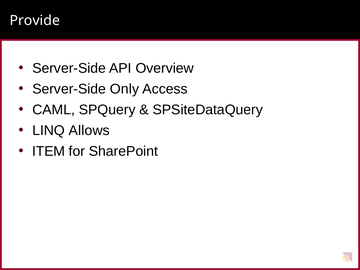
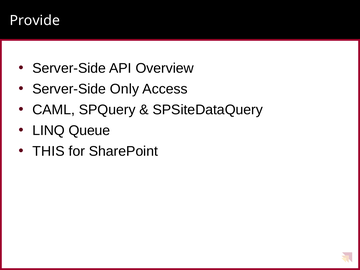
Allows: Allows -> Queue (89, 130)
ITEM: ITEM -> THIS (49, 151)
